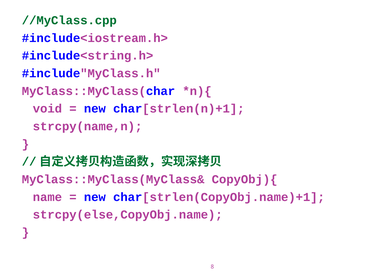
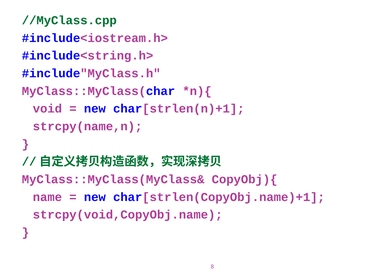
strcpy(else,CopyObj.name: strcpy(else,CopyObj.name -> strcpy(void,CopyObj.name (128, 214)
